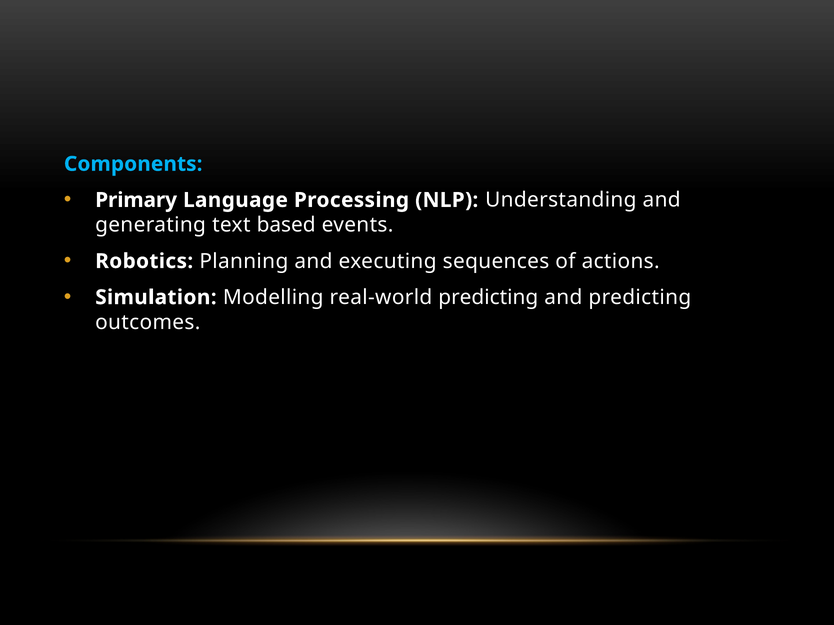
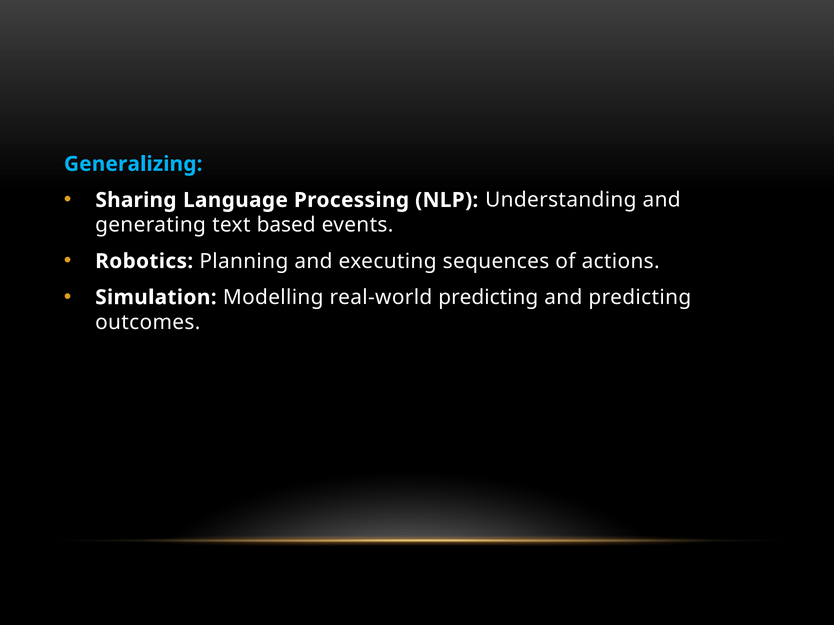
Components: Components -> Generalizing (133, 164)
Primary: Primary -> Sharing (136, 200)
